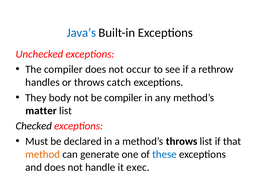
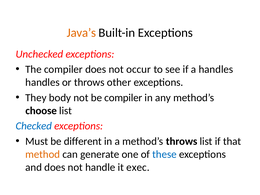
Java’s colour: blue -> orange (81, 33)
a rethrow: rethrow -> handles (216, 69)
catch: catch -> other (119, 82)
matter: matter -> choose (41, 111)
Checked colour: black -> blue (34, 126)
declared: declared -> different (83, 141)
